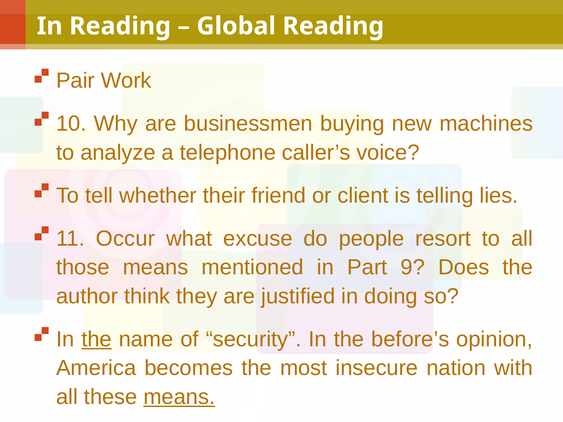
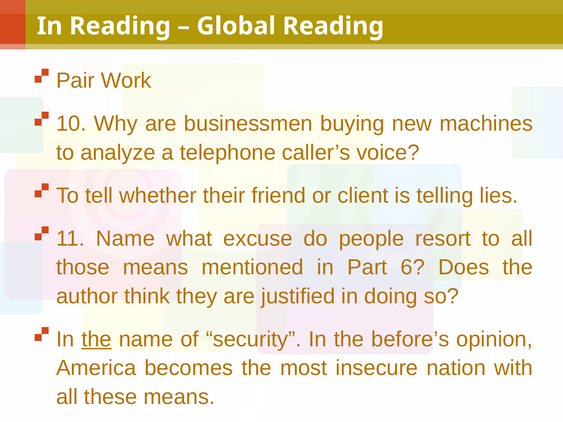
11 Occur: Occur -> Name (125, 239)
9: 9 -> 6 (413, 267)
means underline: present -> none (179, 397)
